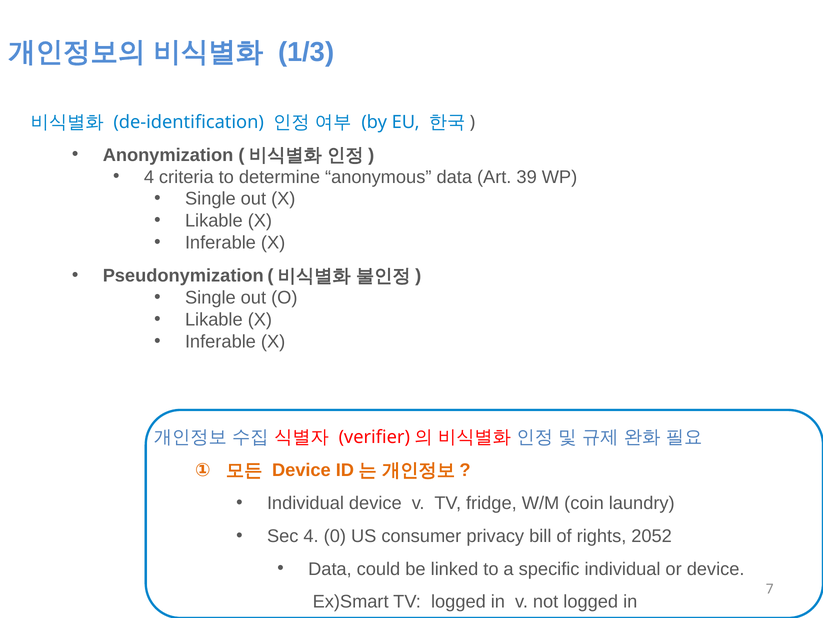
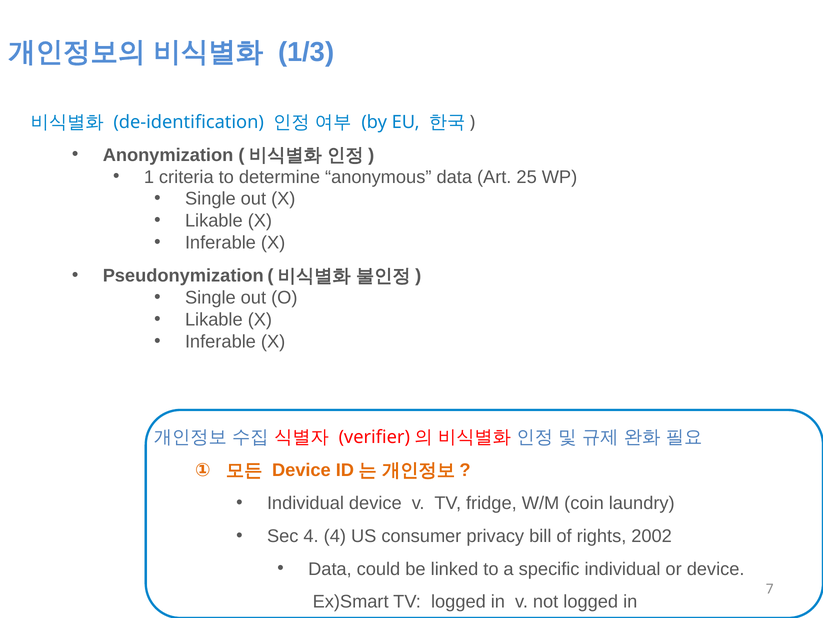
4: 4 -> 1 (149, 177)
39: 39 -> 25 (527, 177)
4 0: 0 -> 4 (335, 535)
2052: 2052 -> 2002 (652, 535)
